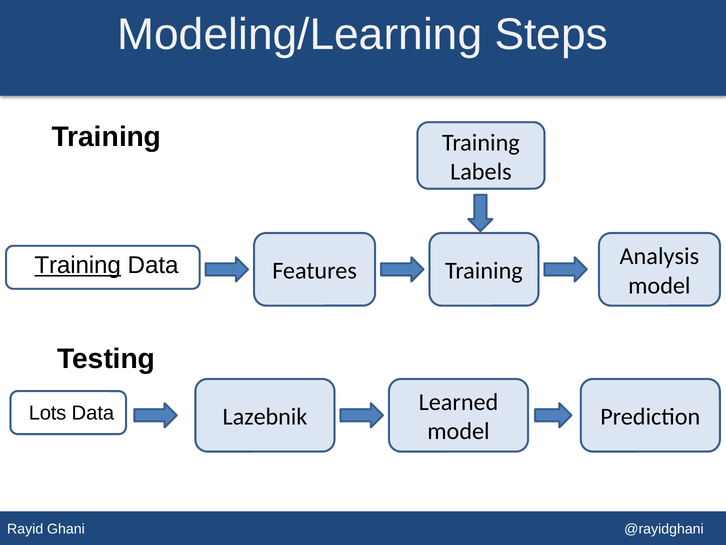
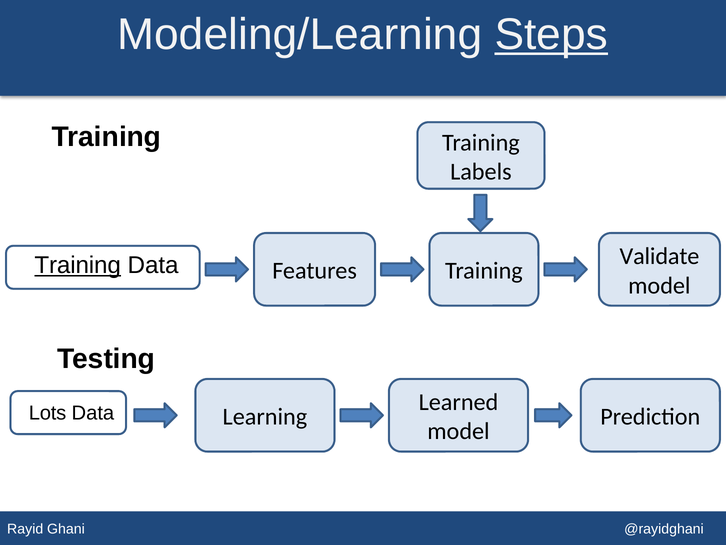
Steps underline: none -> present (551, 35)
Analysis: Analysis -> Validate (659, 256)
Lazebnik: Lazebnik -> Learning (265, 417)
